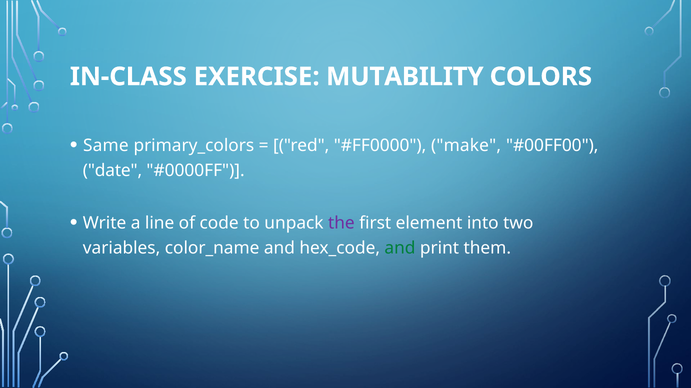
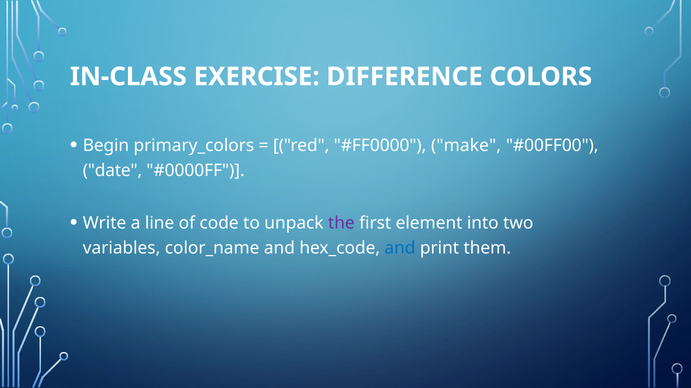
MUTABILITY: MUTABILITY -> DIFFERENCE (405, 77)
Same: Same -> Begin (106, 146)
and colour: green -> blue (400, 248)
